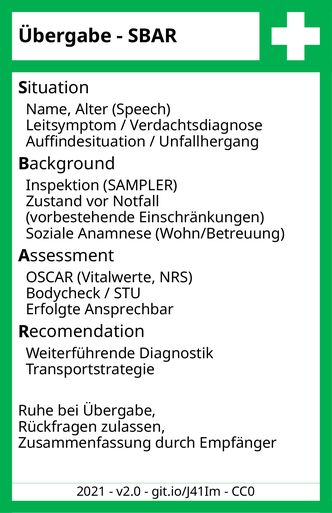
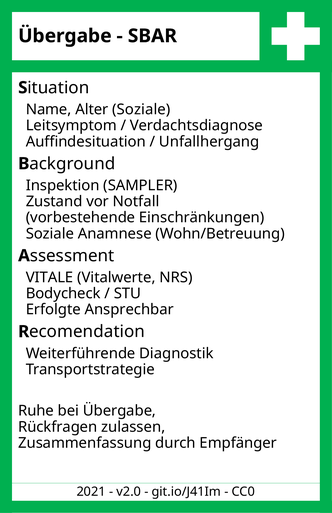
Alter Speech: Speech -> Soziale (141, 110)
OSCAR: OSCAR -> VITALE (50, 278)
